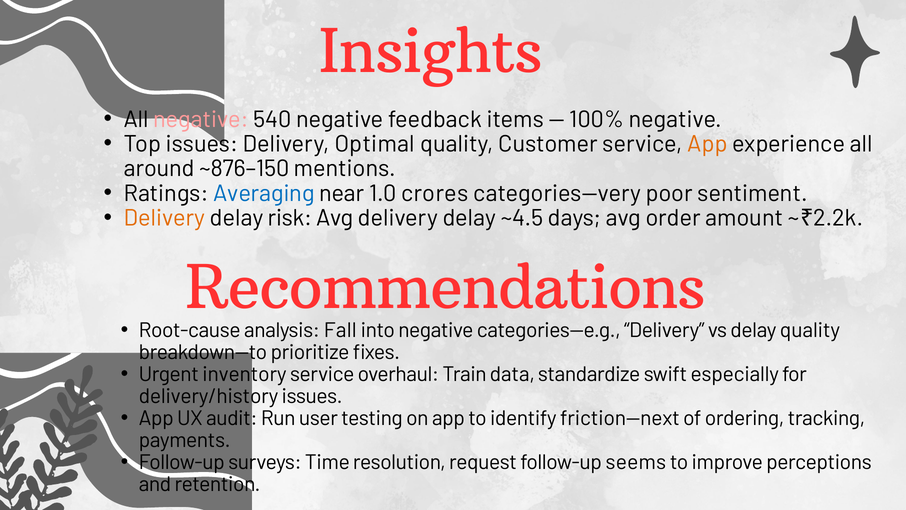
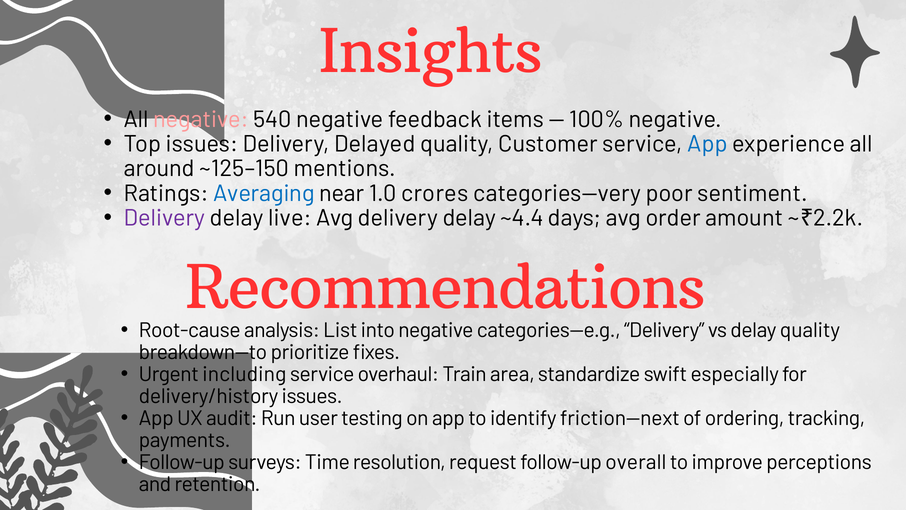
Optimal: Optimal -> Delayed (375, 144)
App colour: orange -> blue (707, 144)
~876–150: ~876–150 -> ~125–150 (244, 169)
Delivery colour: orange -> purple (164, 218)
risk: risk -> live (290, 218)
~4.5: ~4.5 -> ~4.4 (522, 218)
Fall: Fall -> List (340, 330)
inventory: inventory -> including (244, 374)
data: data -> area (512, 374)
seems: seems -> overall (636, 462)
